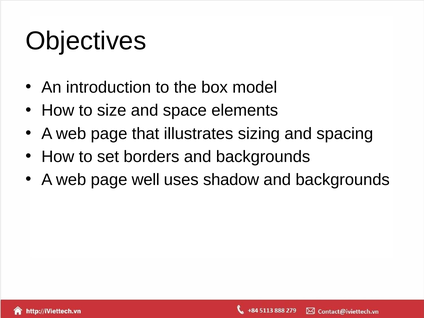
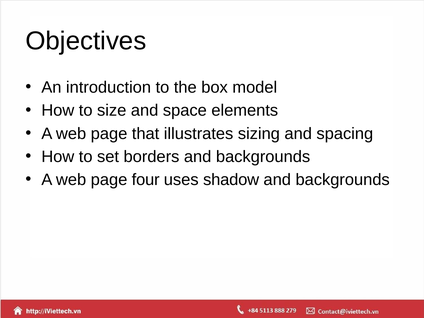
well: well -> four (146, 180)
